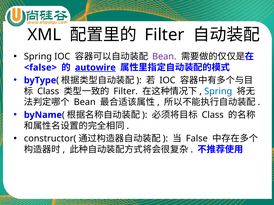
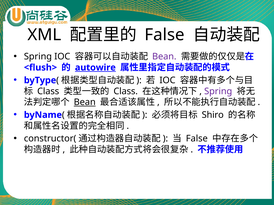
Filter: Filter -> False (165, 35)
<false>: <false> -> <flush> (40, 68)
Filter: Filter -> Class (126, 91)
Spring colour: blue -> purple (218, 91)
Bean underline: none -> present (85, 102)
Class: Class -> Shiro (213, 115)
